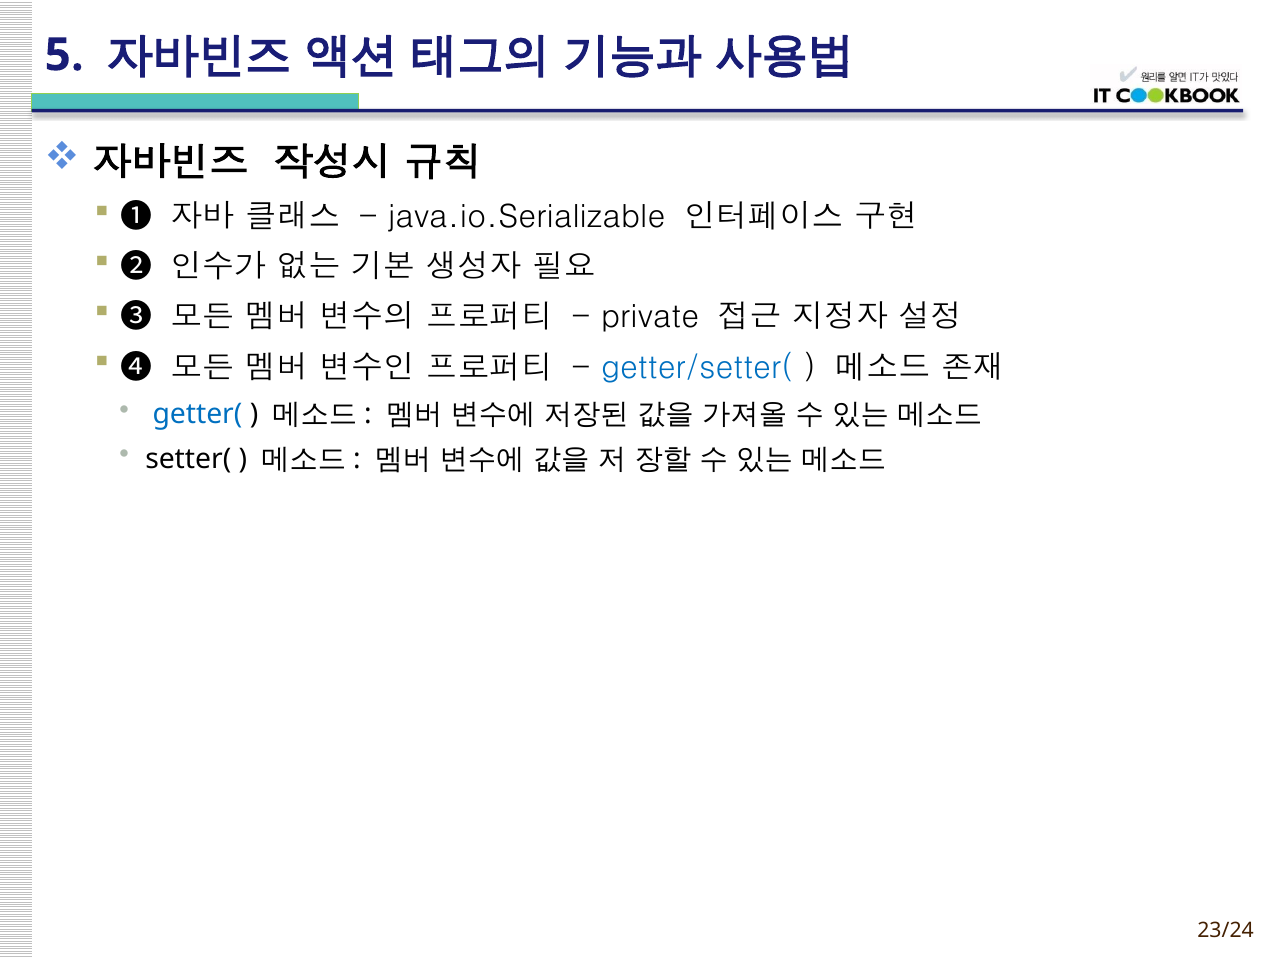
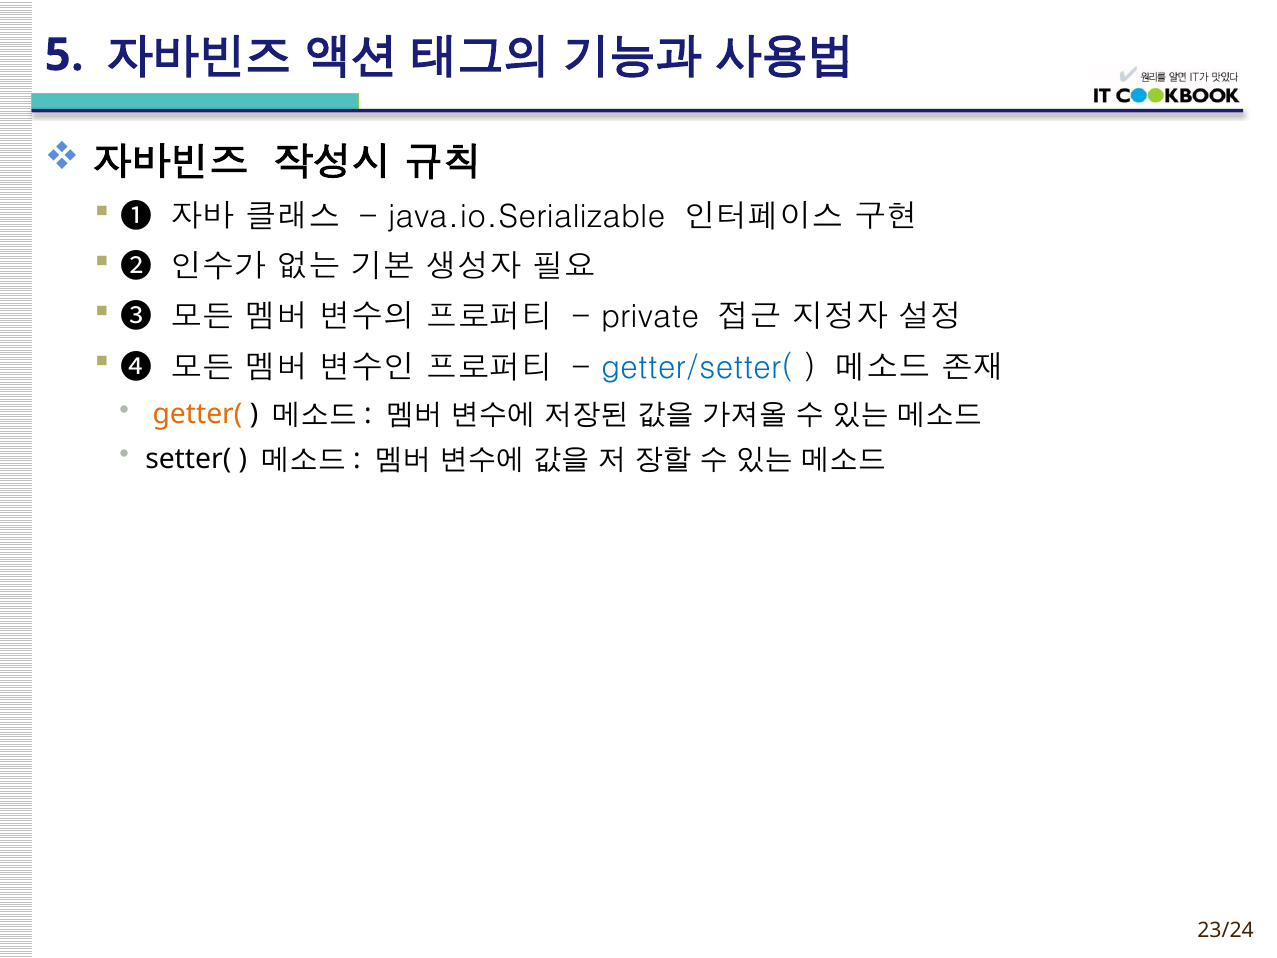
getter( colour: blue -> orange (197, 414)
